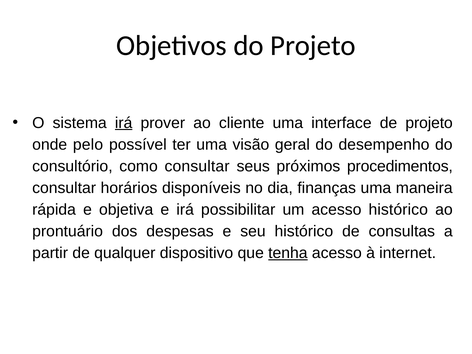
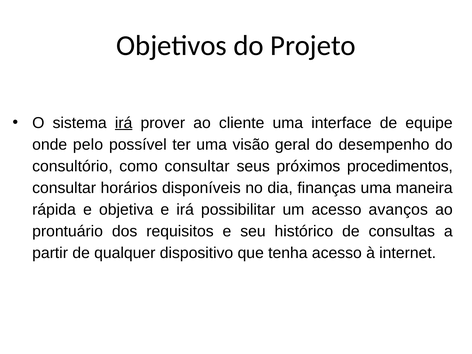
de projeto: projeto -> equipe (429, 123)
acesso histórico: histórico -> avanços (398, 210)
despesas: despesas -> requisitos (180, 231)
tenha underline: present -> none (288, 253)
